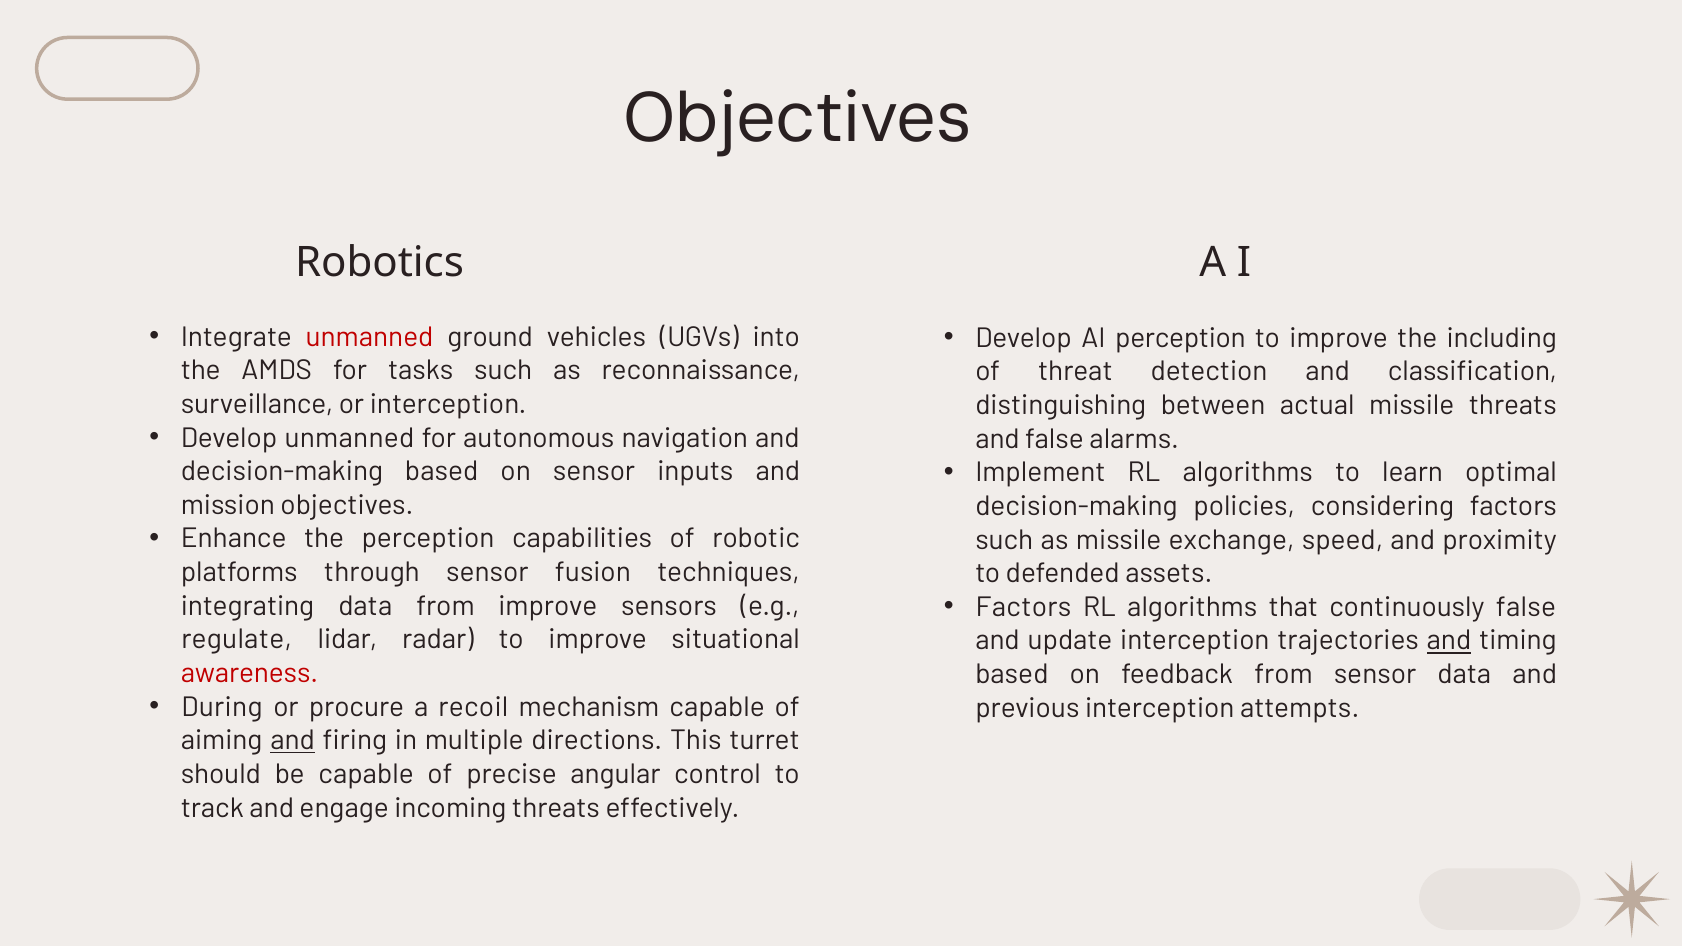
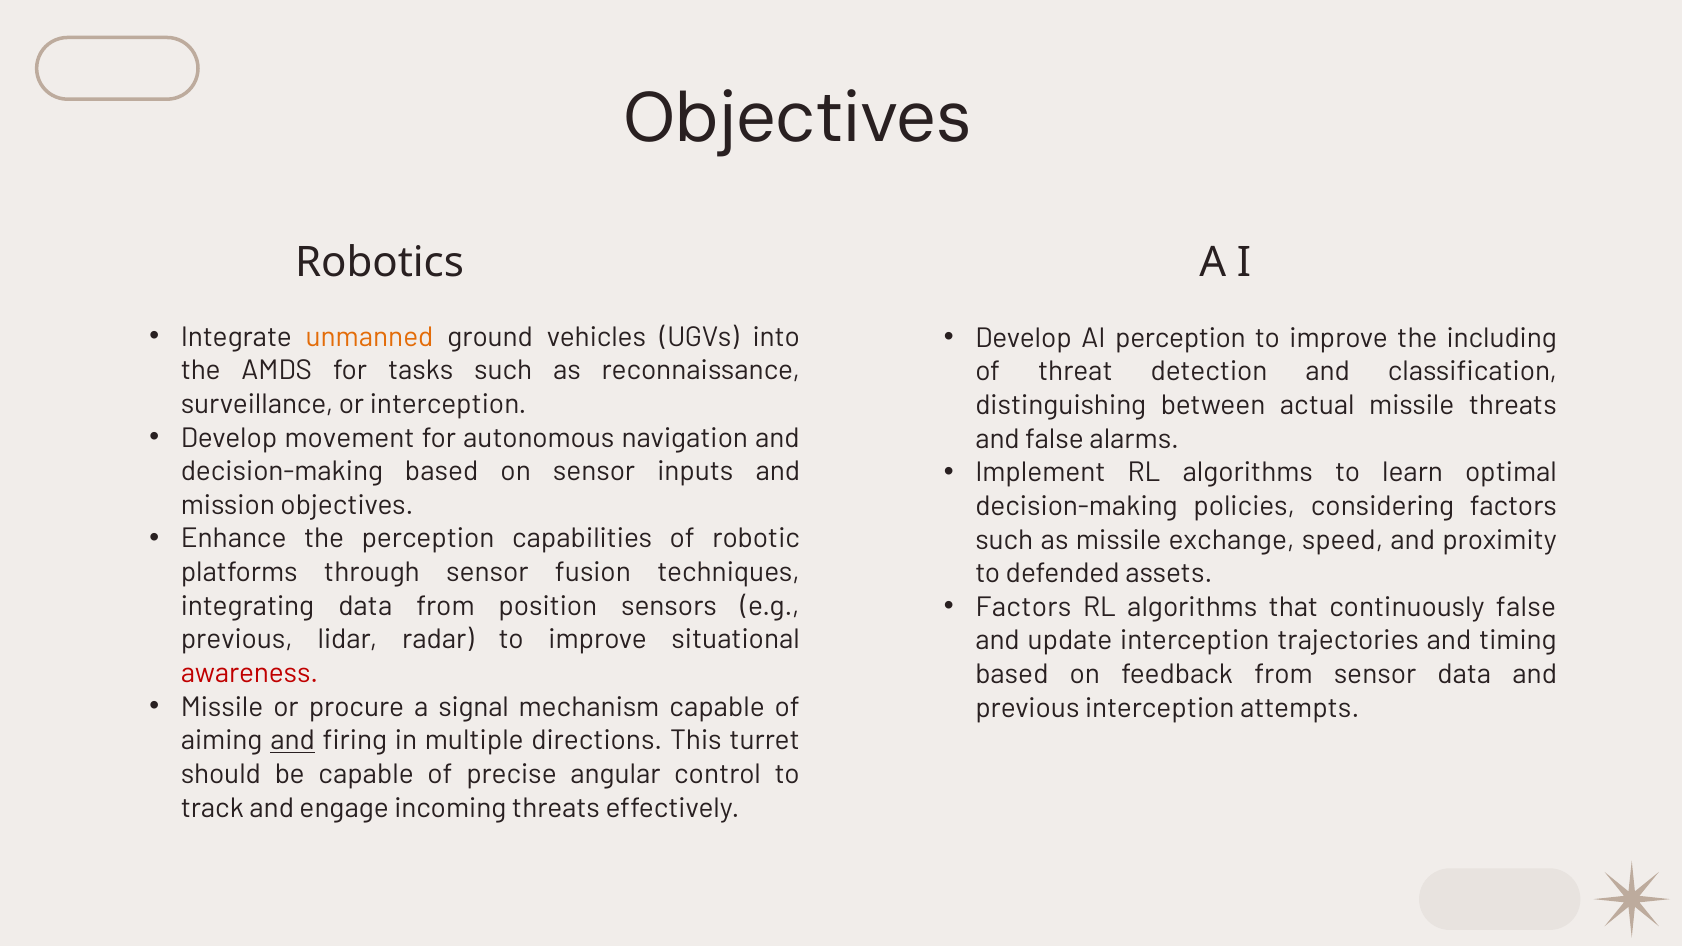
unmanned colour: red -> orange (370, 337)
Develop unmanned: unmanned -> movement (350, 438)
from improve: improve -> position (548, 606)
regulate: regulate -> previous (237, 640)
and underline: present -> none (1449, 641)
During: During -> Missile (222, 707)
recoil: recoil -> signal (474, 707)
